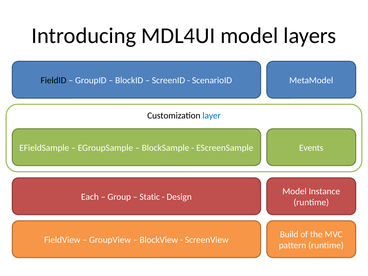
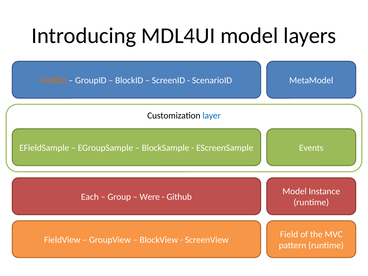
FieldID colour: black -> orange (54, 80)
Static: Static -> Were (150, 197)
Design: Design -> Github (179, 197)
Build: Build -> Field (289, 234)
